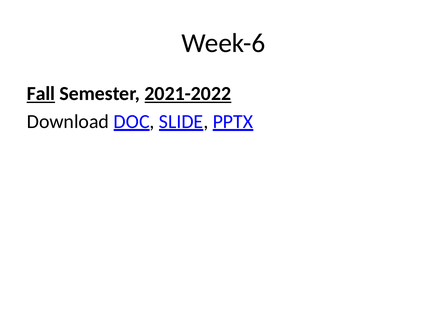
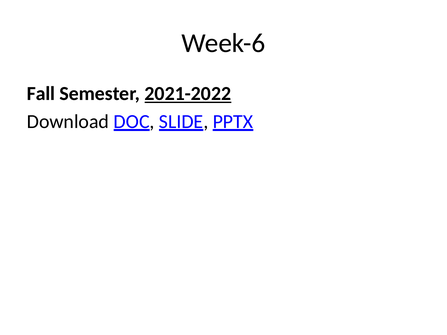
Fall underline: present -> none (41, 94)
